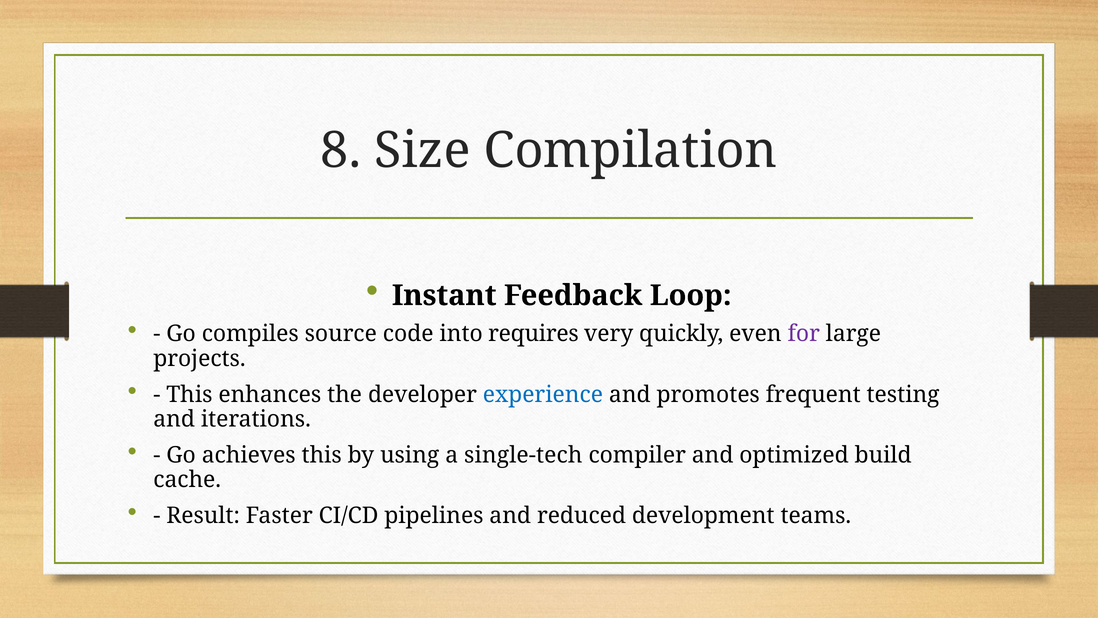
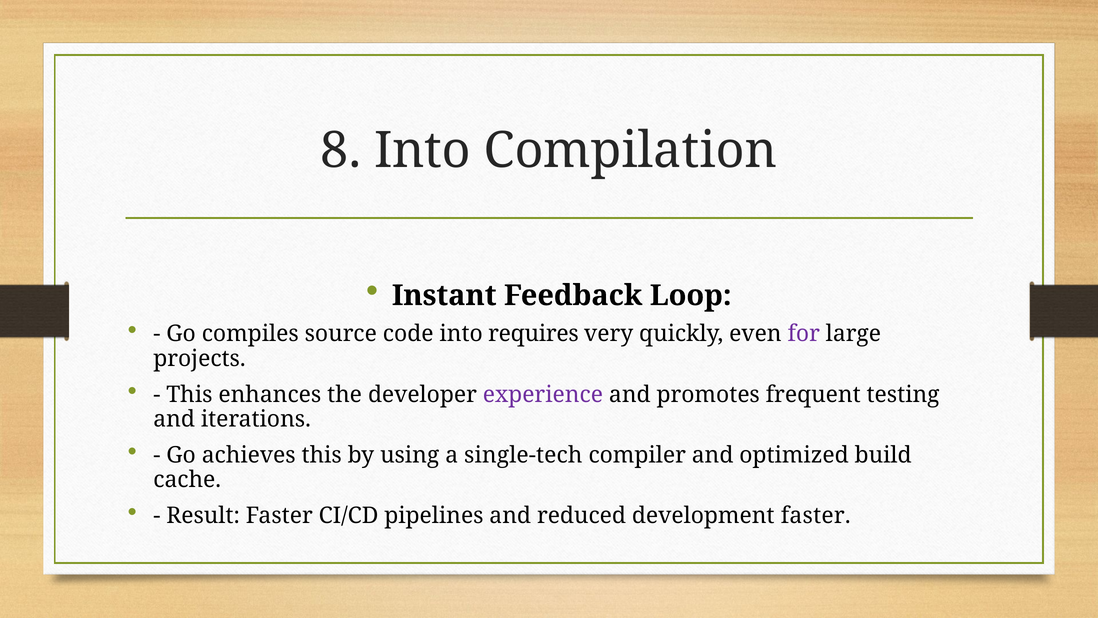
8 Size: Size -> Into (423, 151)
experience colour: blue -> purple (543, 394)
development teams: teams -> faster (816, 515)
